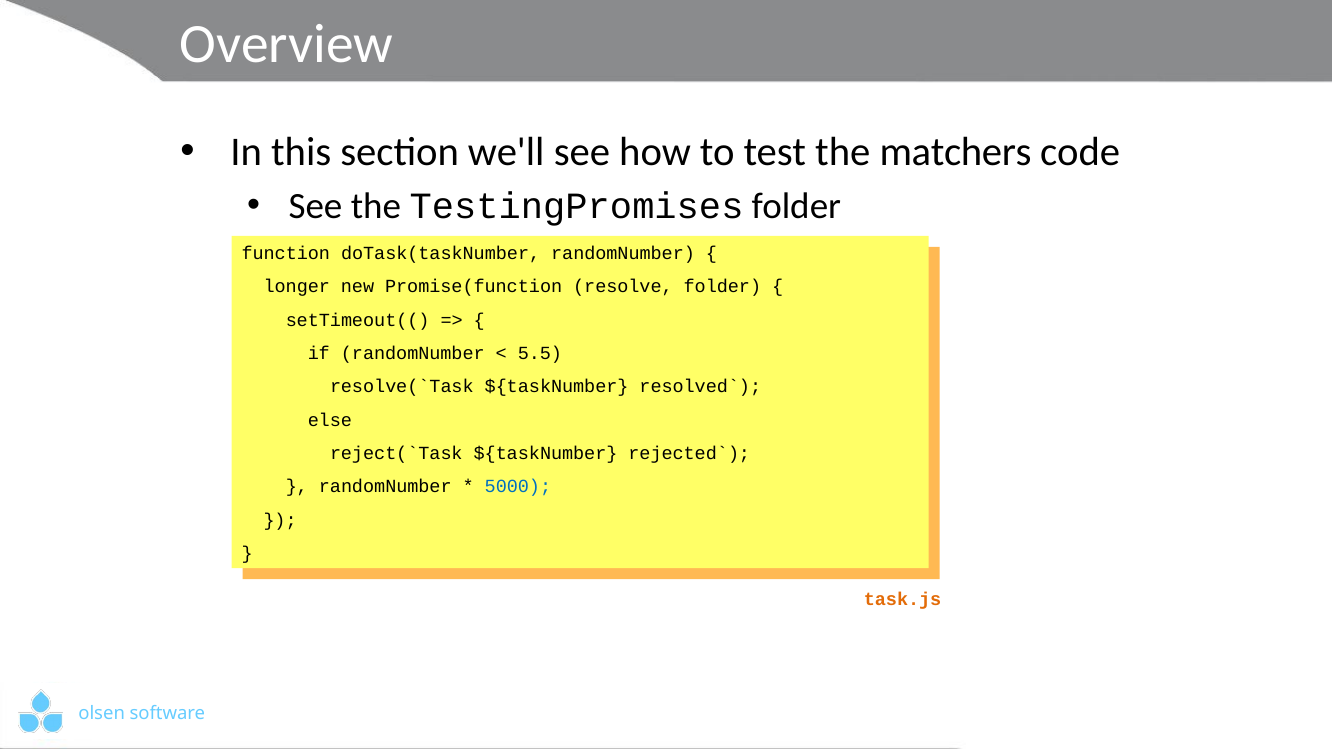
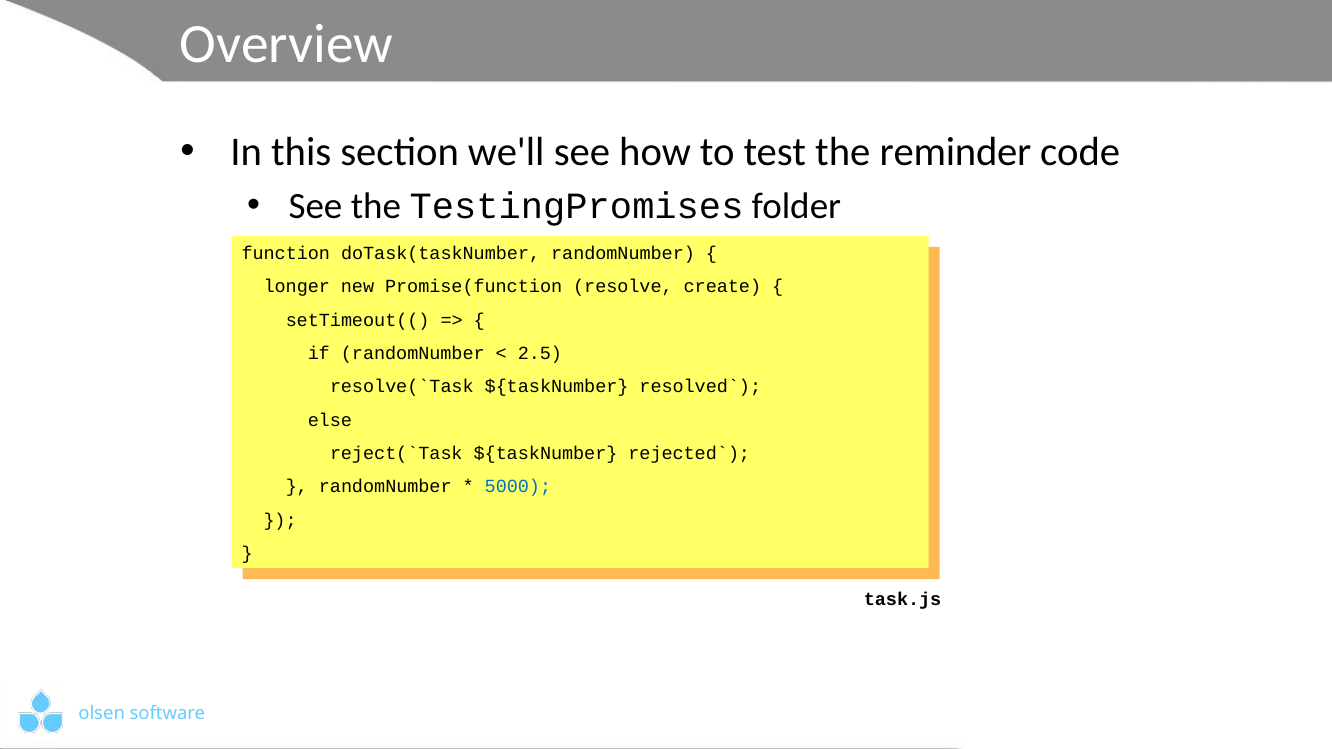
matchers: matchers -> reminder (955, 153)
folder: folder -> create (722, 287)
5.5: 5.5 -> 2.5 (540, 353)
task.js colour: orange -> black (903, 600)
